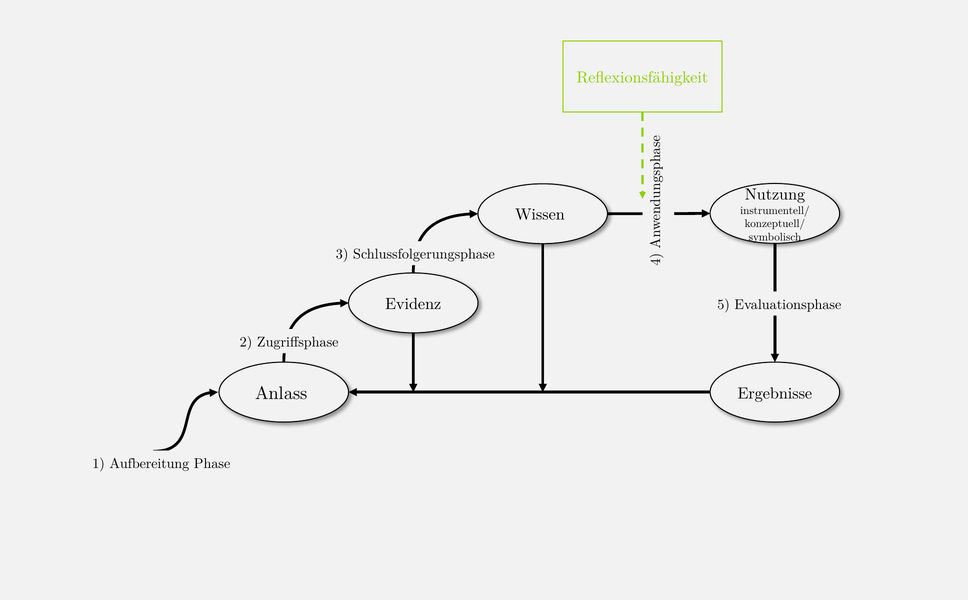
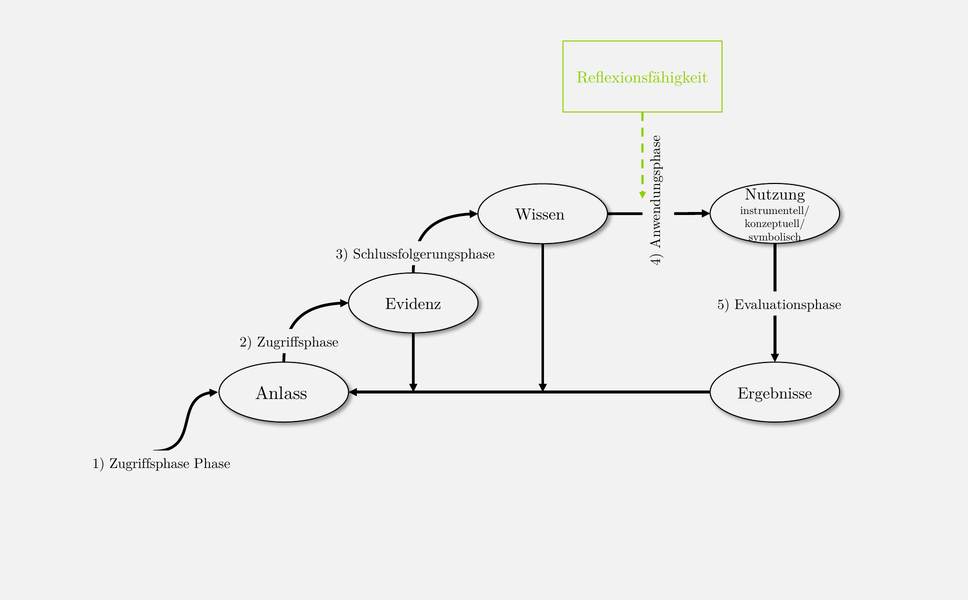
1 Aufbereitung: Aufbereitung -> Zugriffsphase (149, 464)
